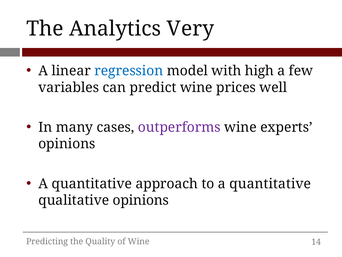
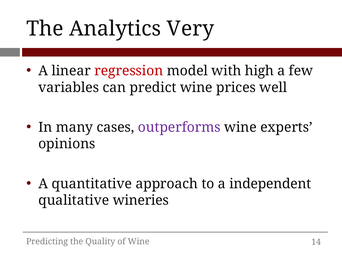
regression colour: blue -> red (129, 71)
to a quantitative: quantitative -> independent (270, 183)
qualitative opinions: opinions -> wineries (141, 200)
